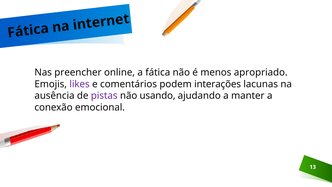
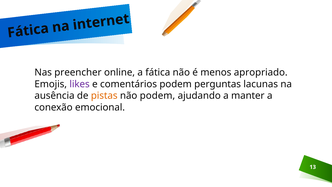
interações: interações -> perguntas (218, 84)
pistas colour: purple -> orange (104, 96)
não usando: usando -> podem (157, 96)
